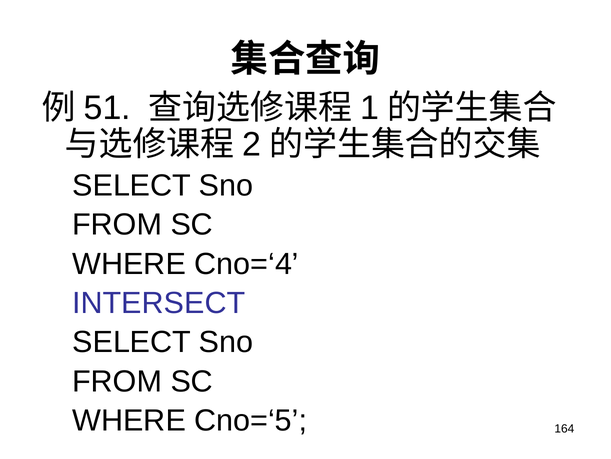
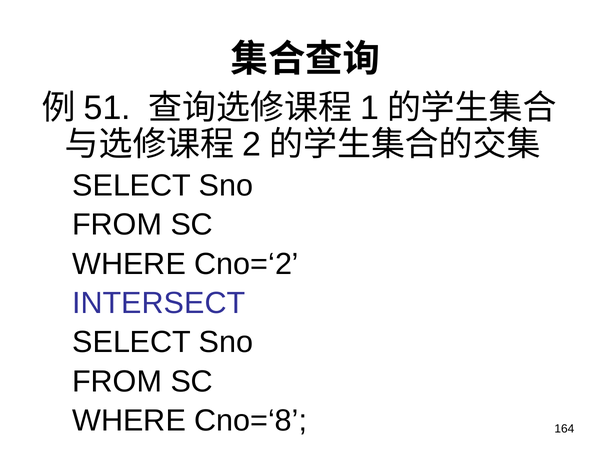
Cno=‘4: Cno=‘4 -> Cno=‘2 (247, 264)
Cno=‘5: Cno=‘5 -> Cno=‘8 (251, 420)
